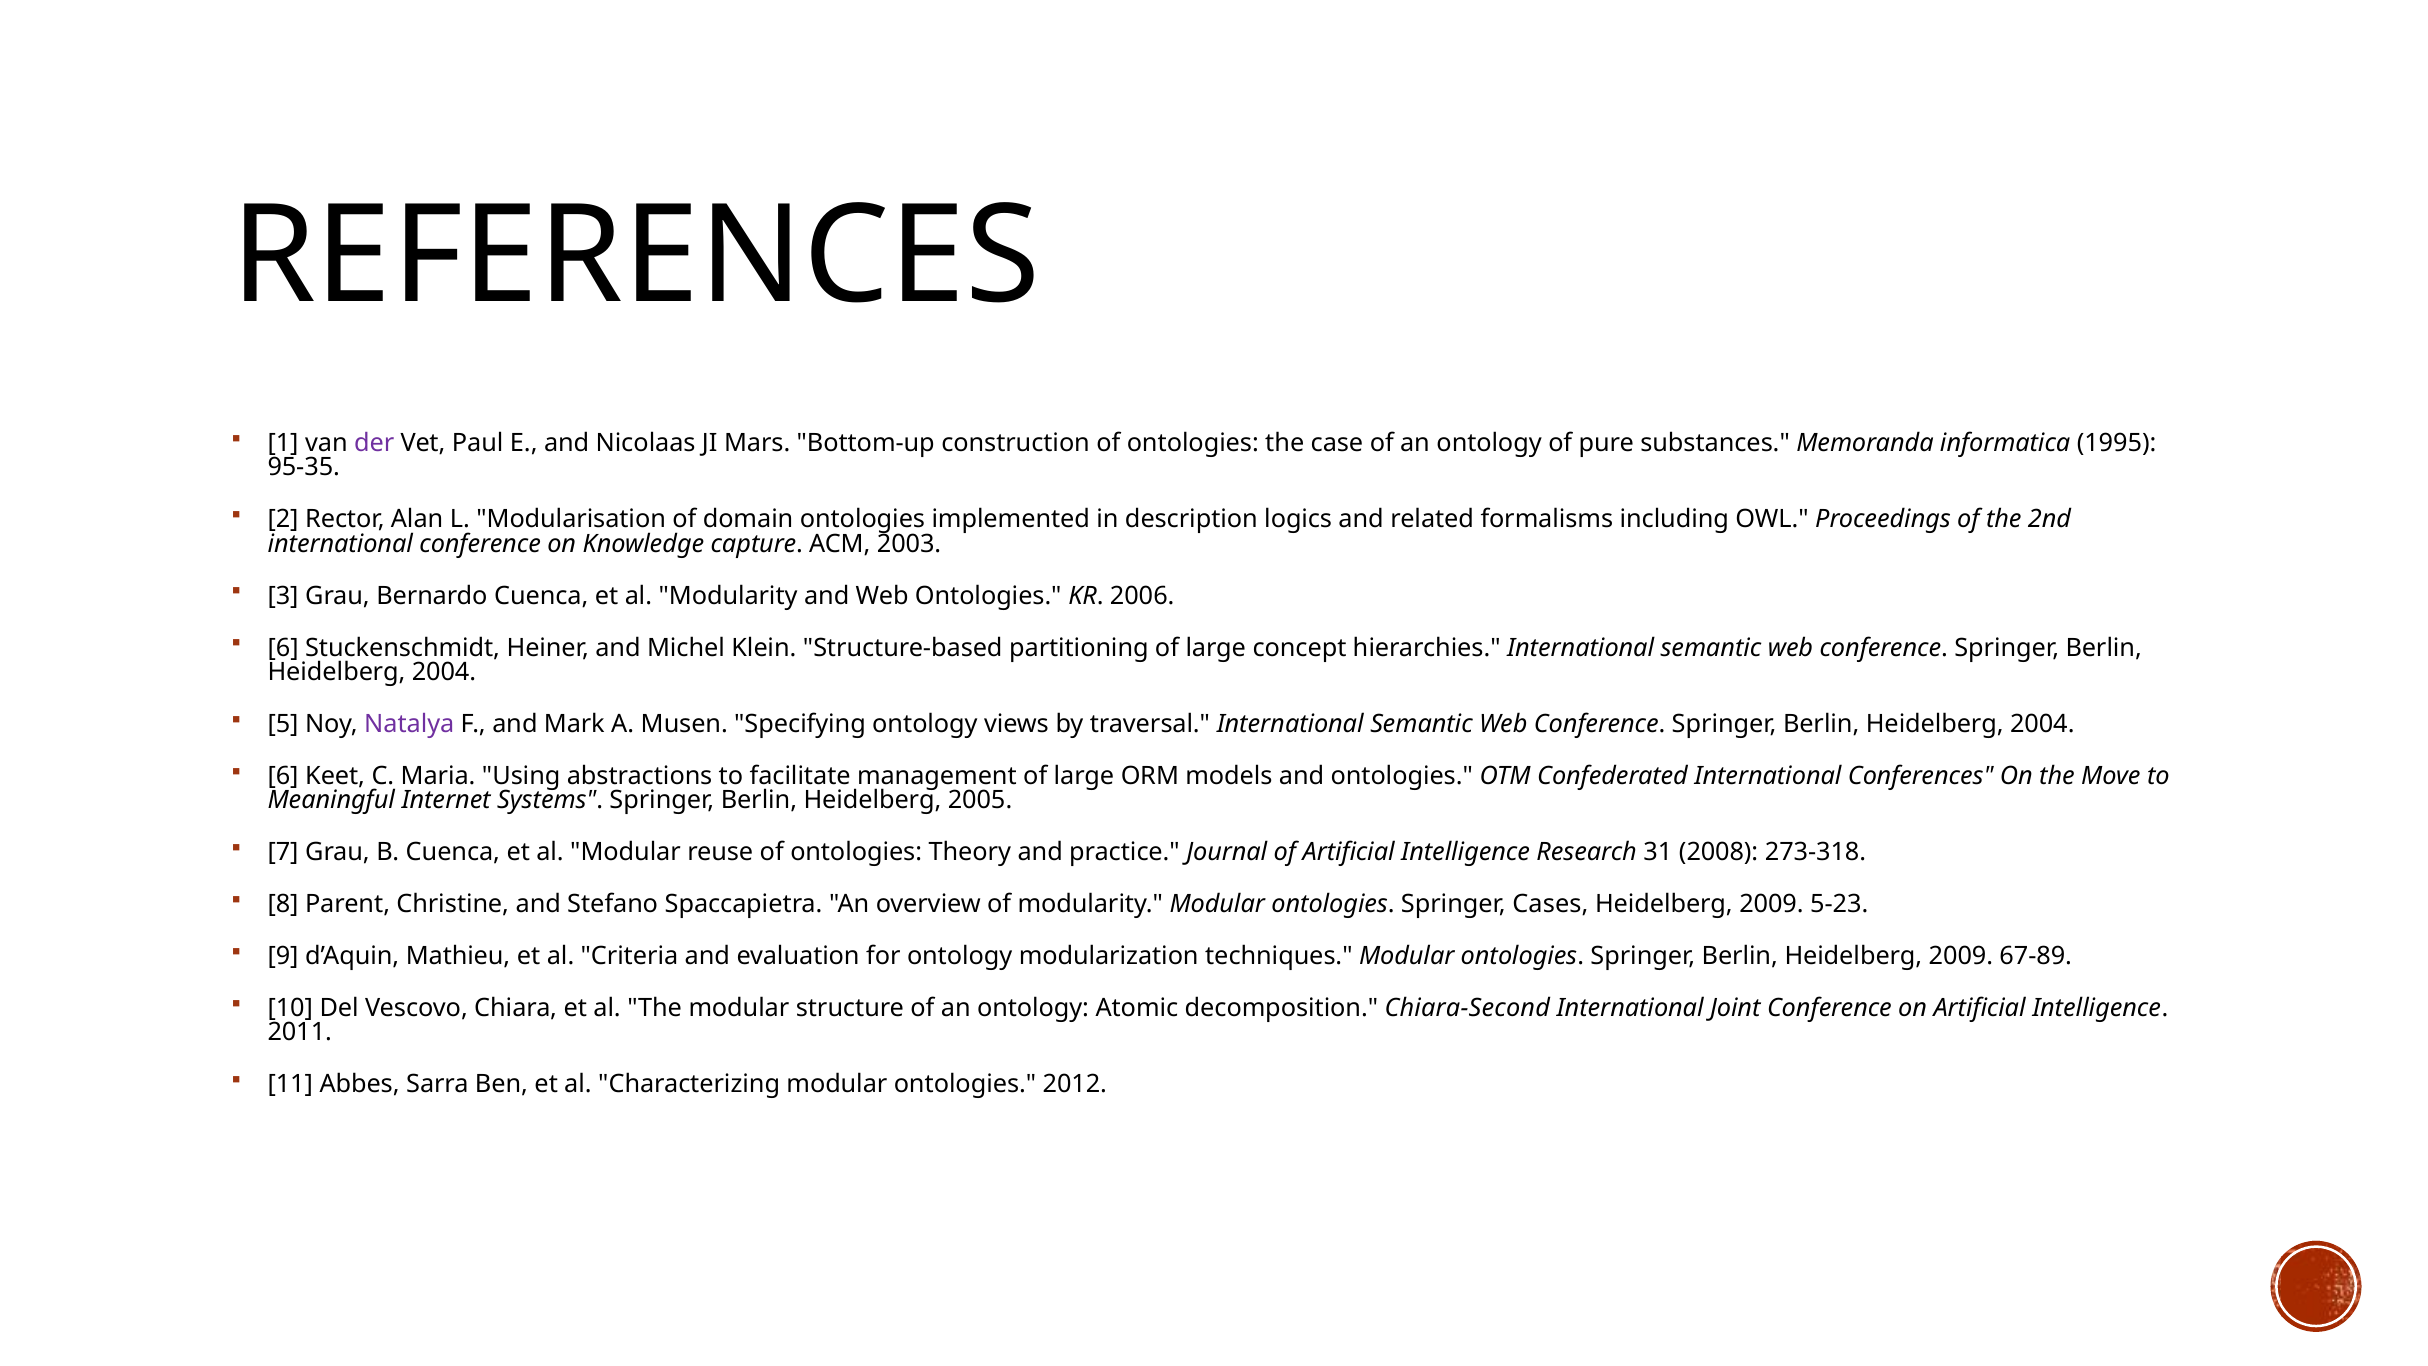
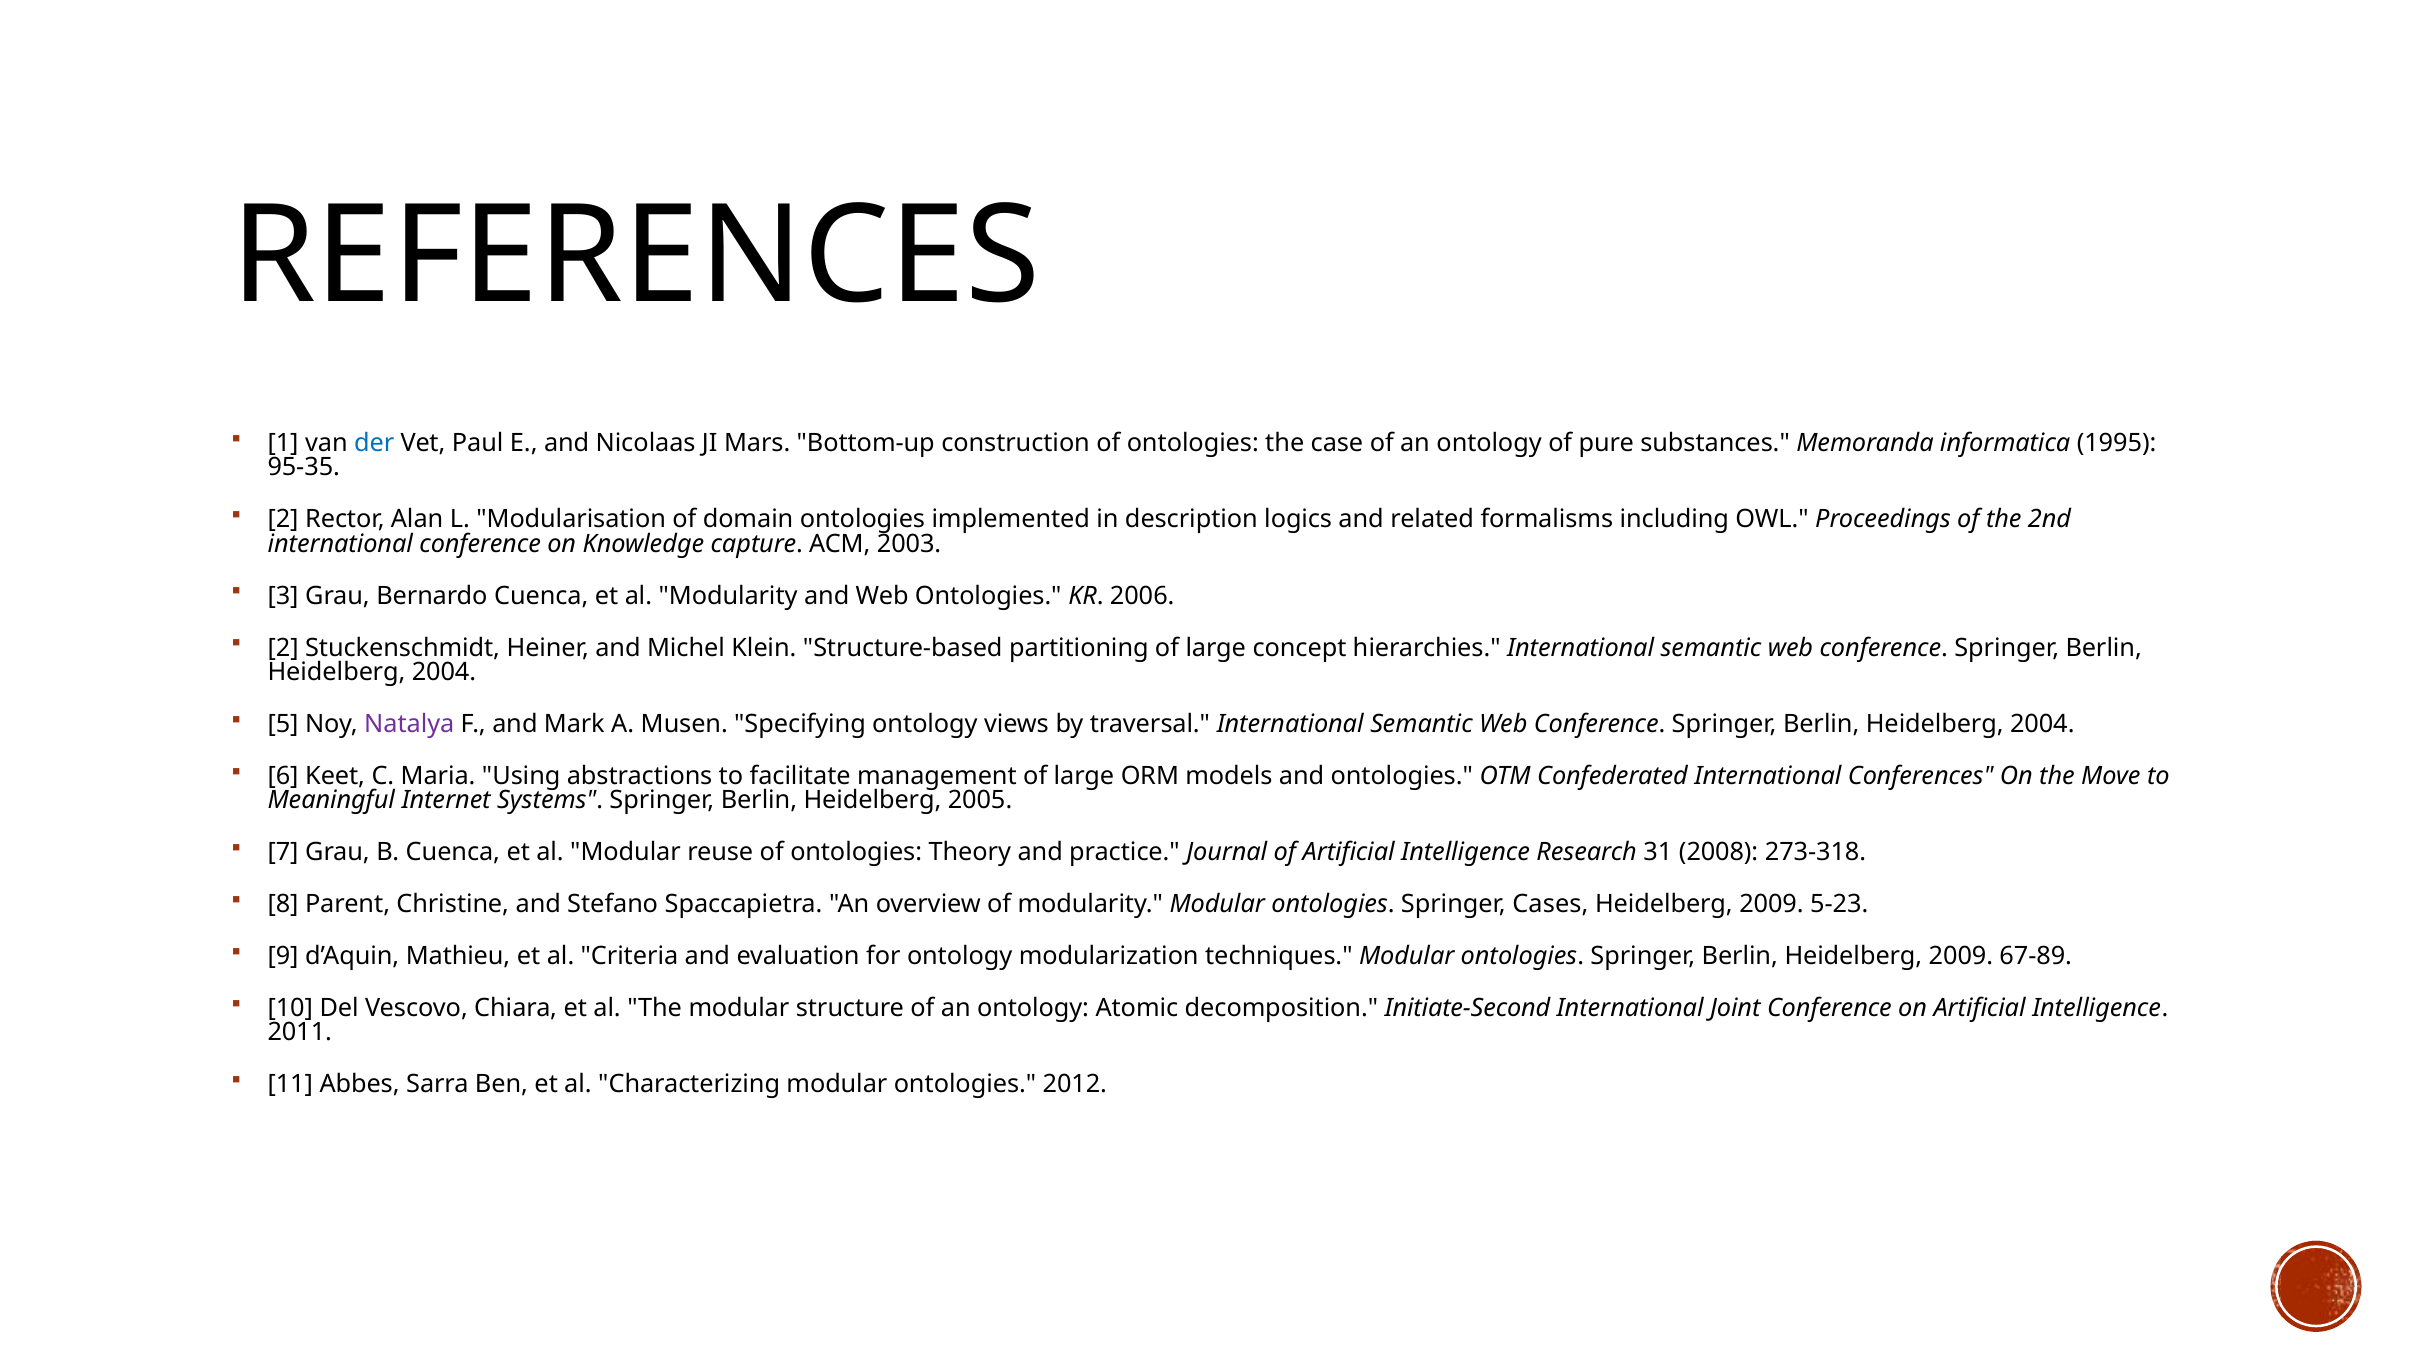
der colour: purple -> blue (374, 443)
6: 6 -> 2 (283, 648)
Chiara-Second: Chiara-Second -> Initiate-Second (1467, 1008)
